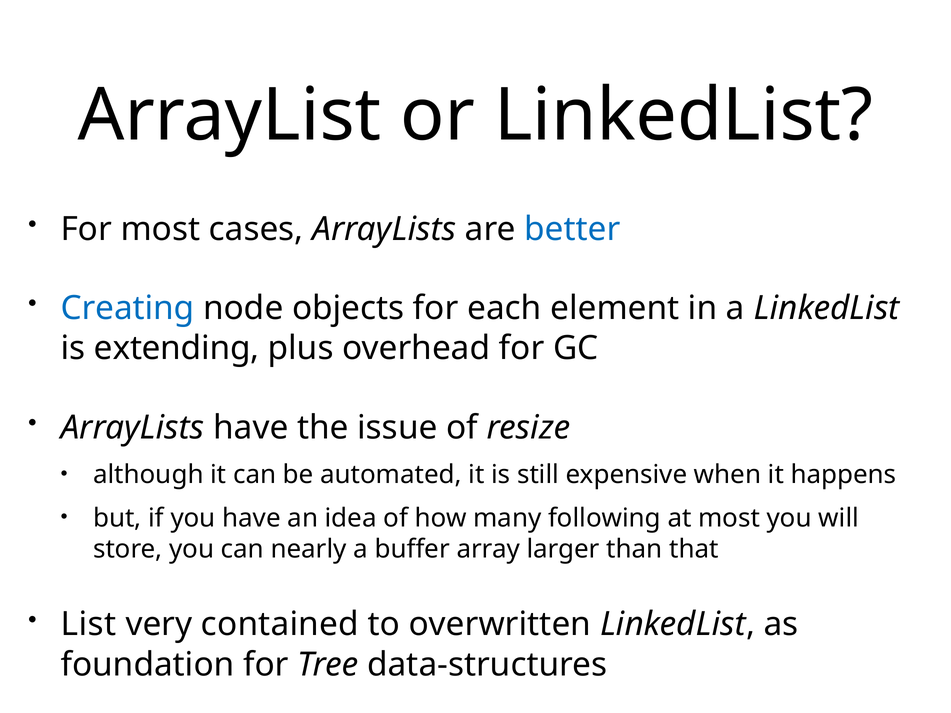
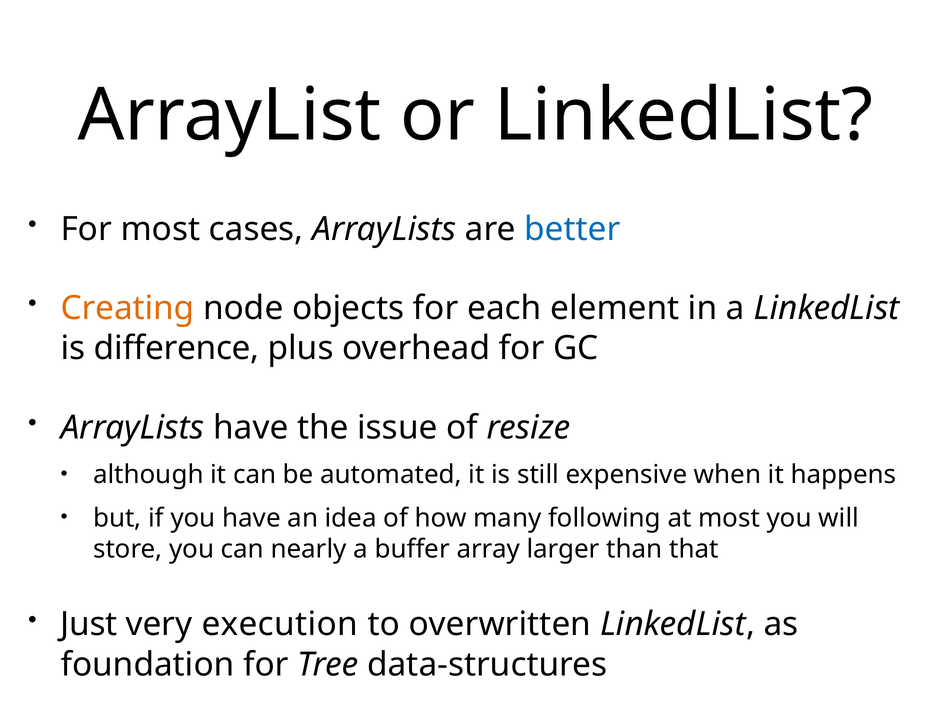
Creating colour: blue -> orange (128, 308)
extending: extending -> difference (177, 349)
List: List -> Just (89, 625)
contained: contained -> execution (280, 625)
